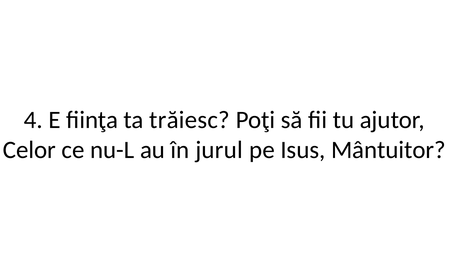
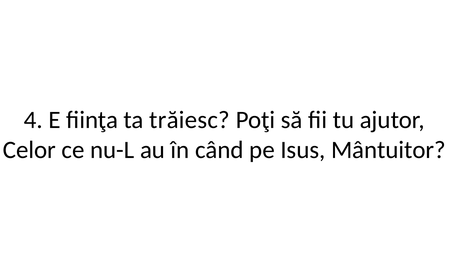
jurul: jurul -> când (219, 150)
